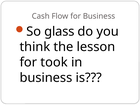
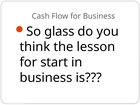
took: took -> start (54, 62)
